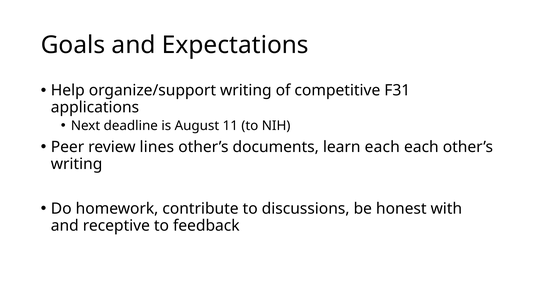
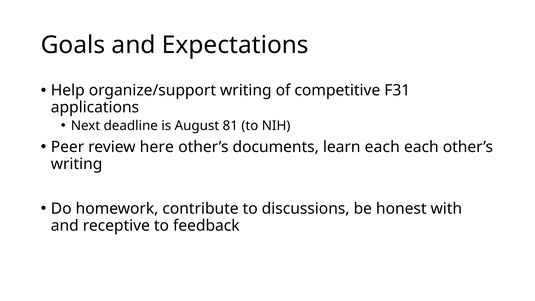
11: 11 -> 81 (230, 126)
lines: lines -> here (157, 147)
